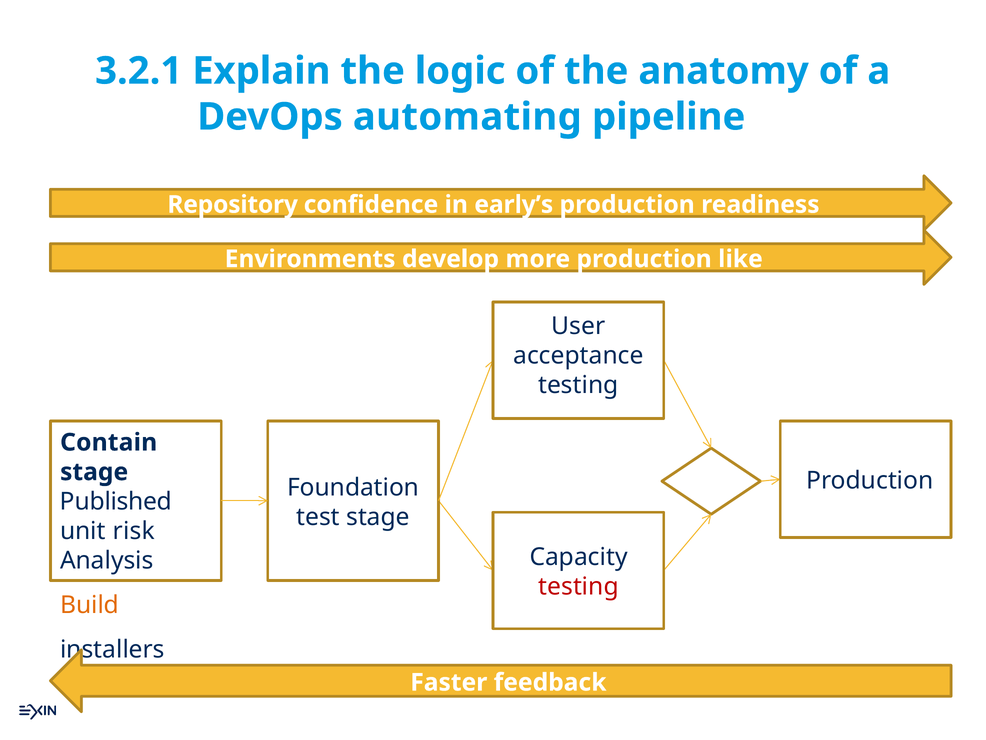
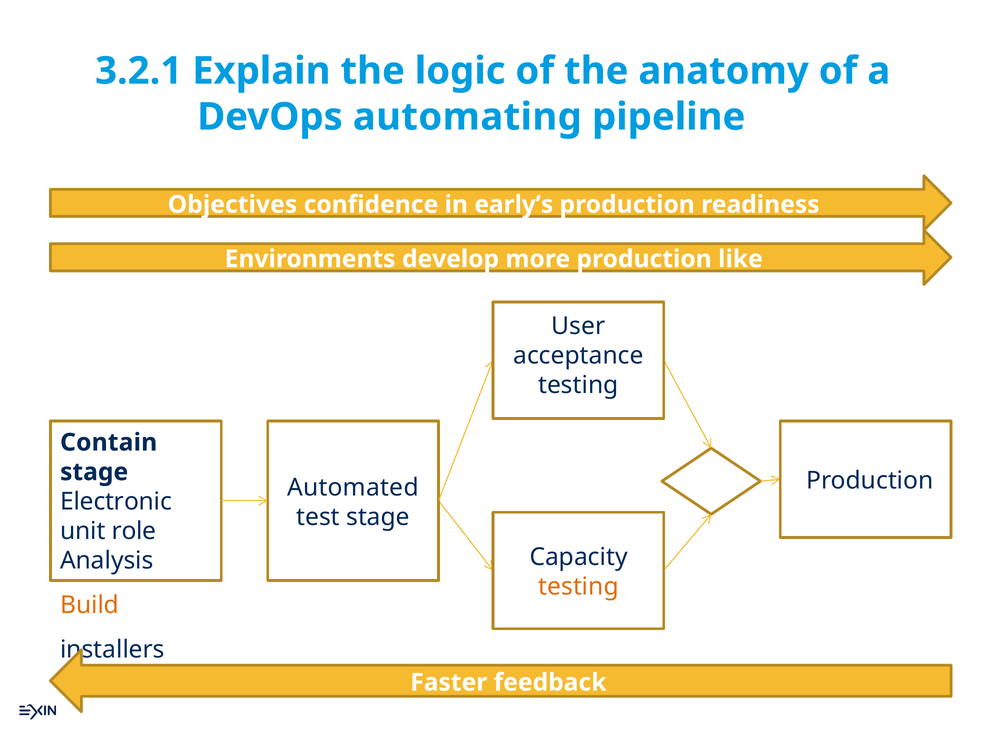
Repository: Repository -> Objectives (232, 204)
Foundation: Foundation -> Automated (353, 487)
Published: Published -> Electronic (116, 501)
risk: risk -> role (134, 531)
testing colour: red -> orange (579, 586)
